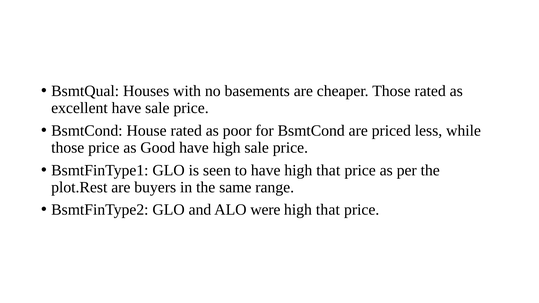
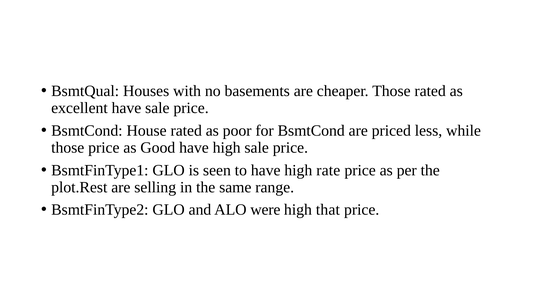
have high that: that -> rate (328, 170)
buyers: buyers -> selling (155, 187)
